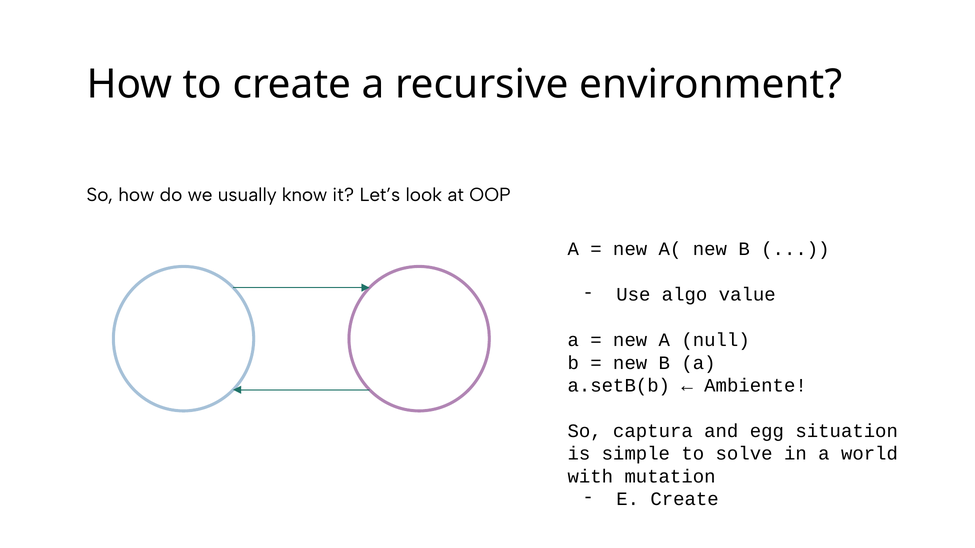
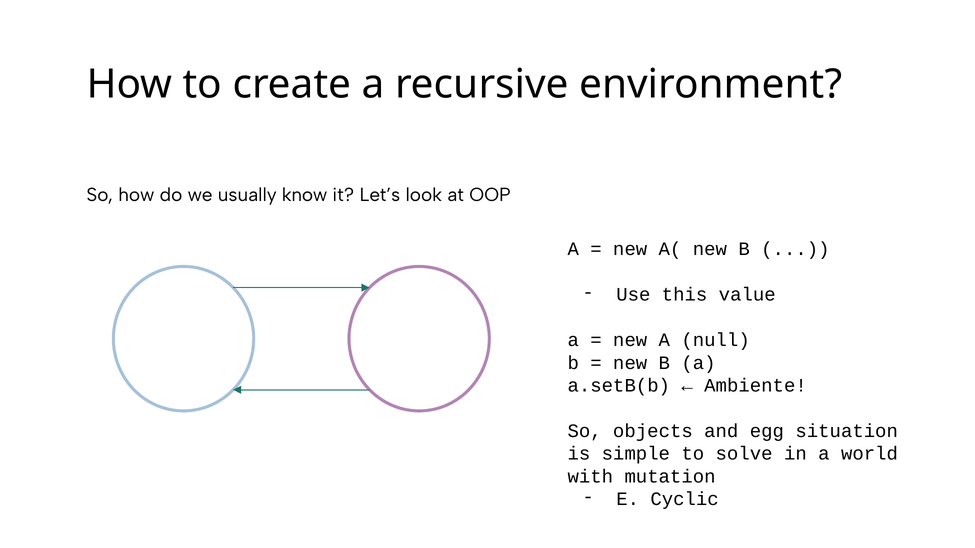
algo: algo -> this (685, 295)
captura: captura -> objects (653, 431)
E Create: Create -> Cyclic (685, 500)
